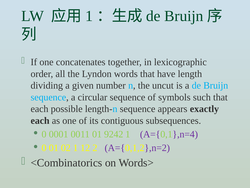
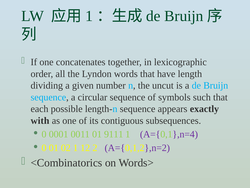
each: each -> with (40, 120)
9242: 9242 -> 9111 (114, 134)
